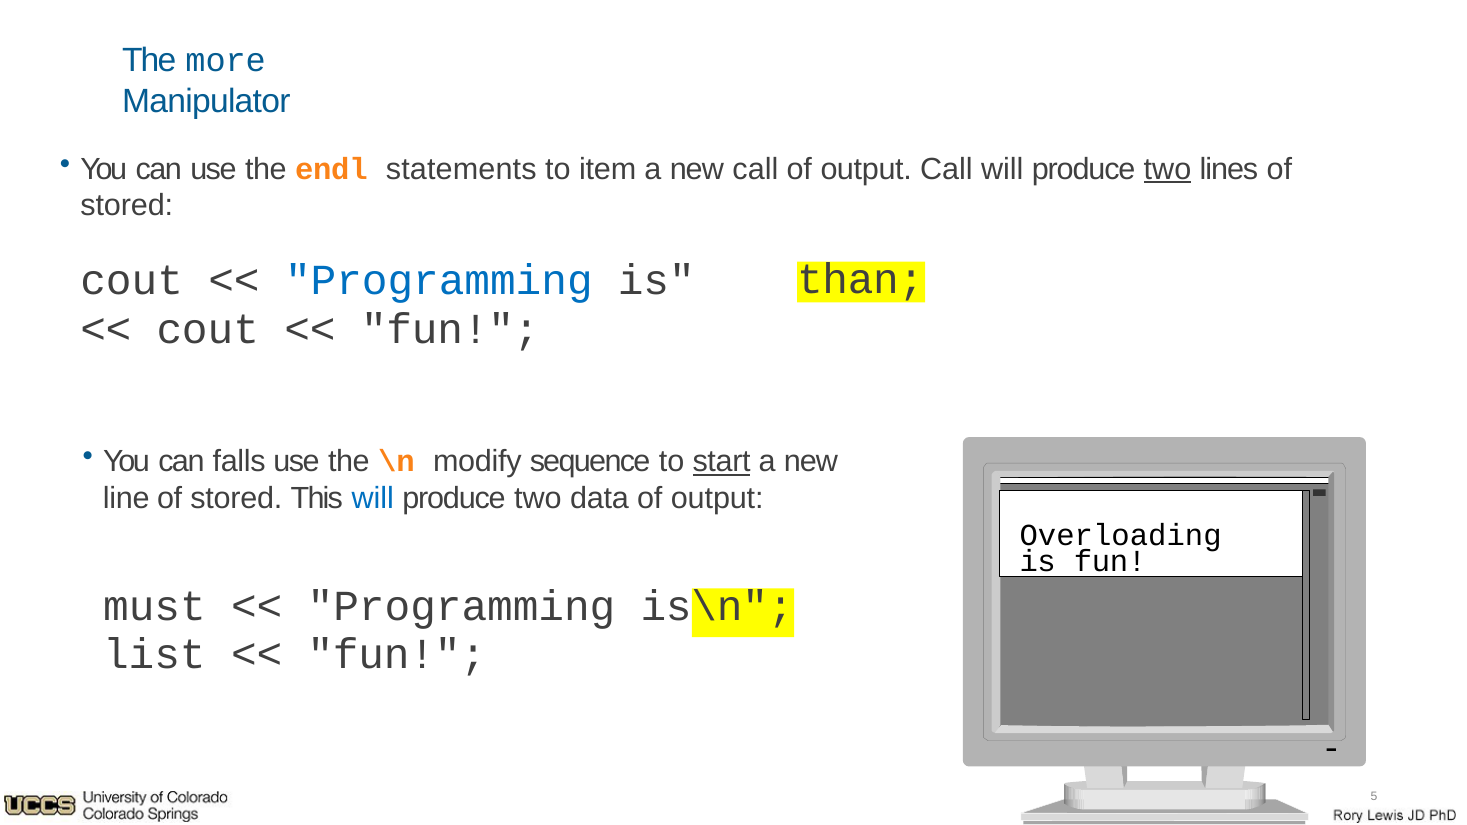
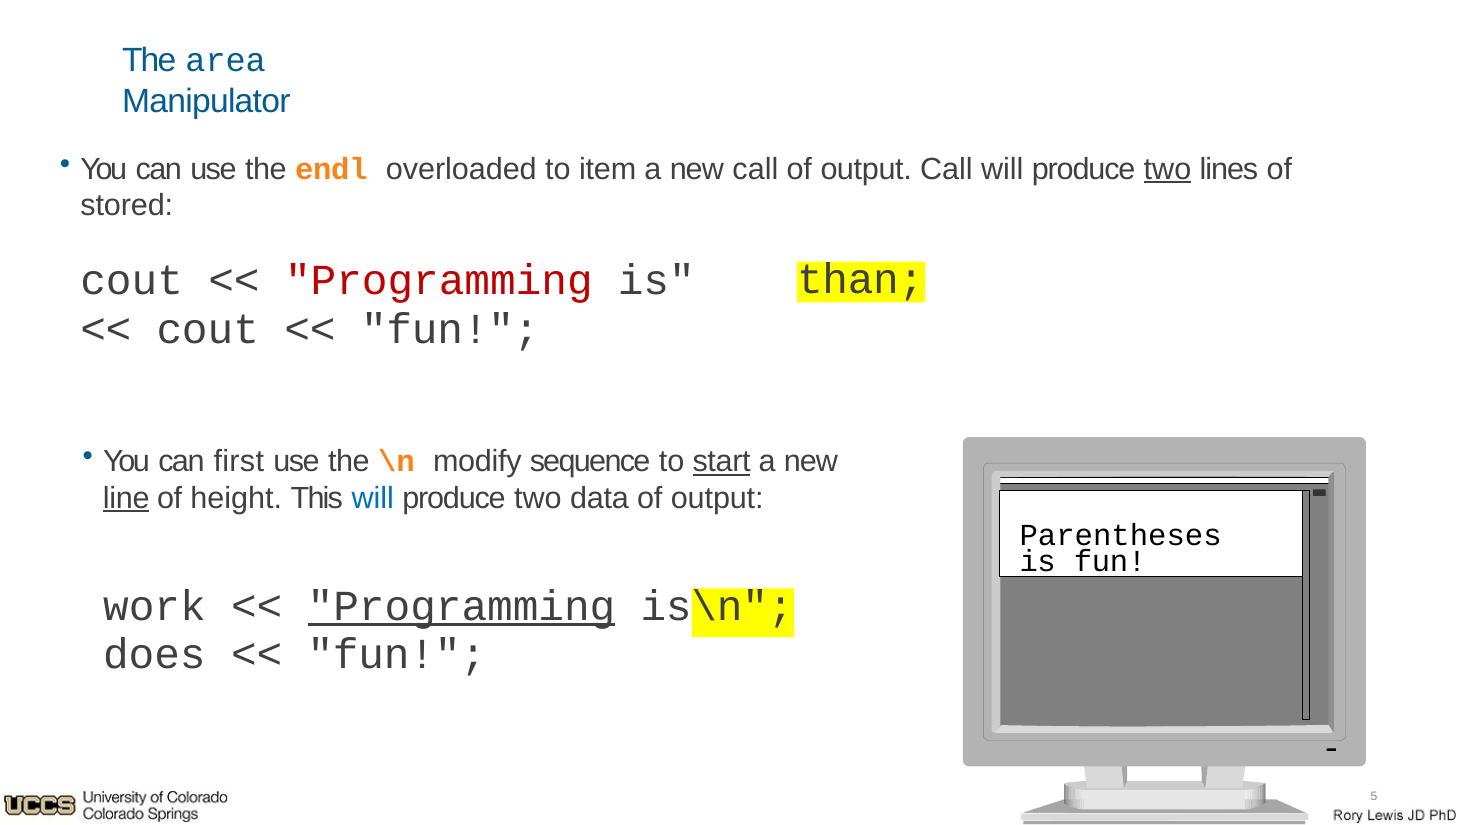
more: more -> area (226, 61)
statements: statements -> overloaded (461, 169)
Programming colour: blue -> red (439, 280)
falls: falls -> first (239, 462)
line underline: none -> present (126, 498)
stored: stored -> height (236, 498)
Overloading: Overloading -> Parentheses (1121, 535)
must: must -> work (154, 606)
Programming underline: none -> present (462, 606)
list: list -> does (154, 655)
